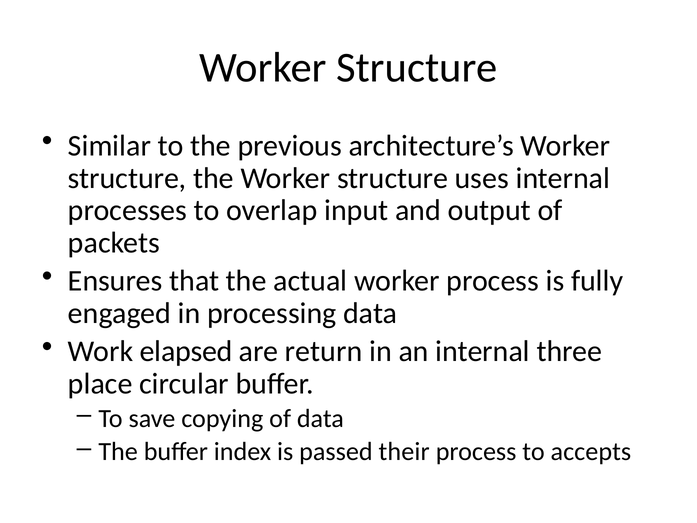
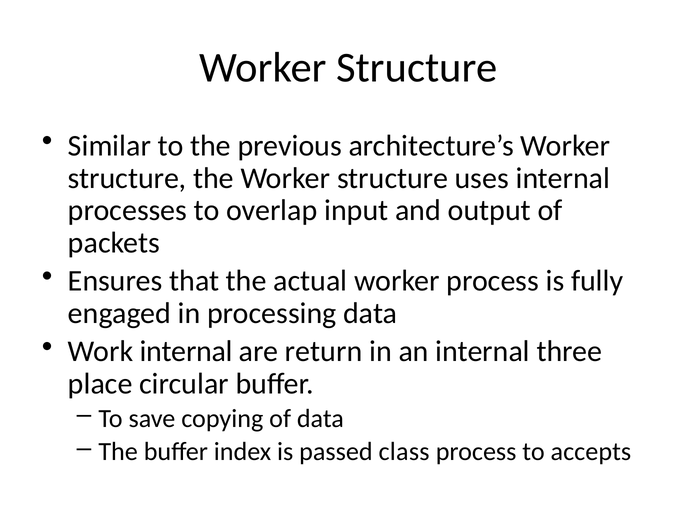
Work elapsed: elapsed -> internal (186, 351)
their: their -> class (404, 452)
